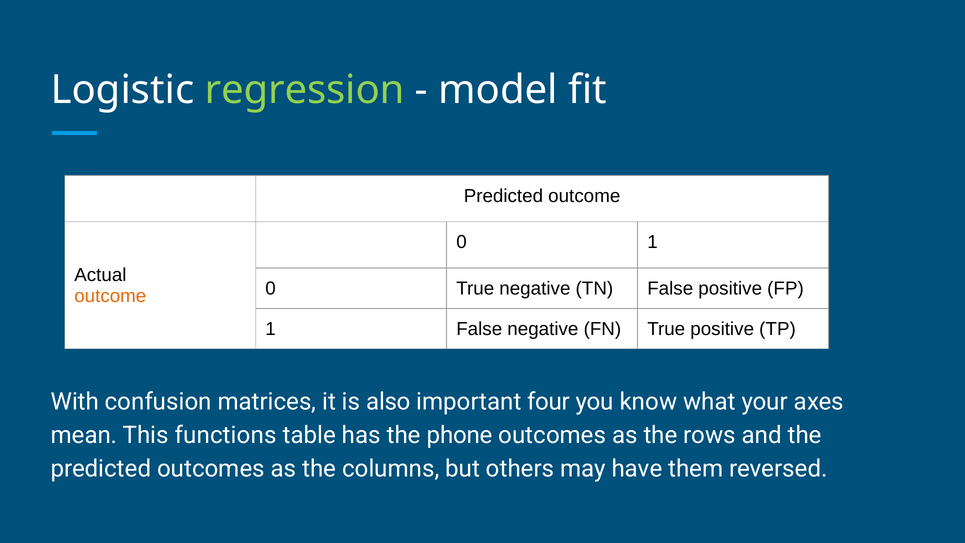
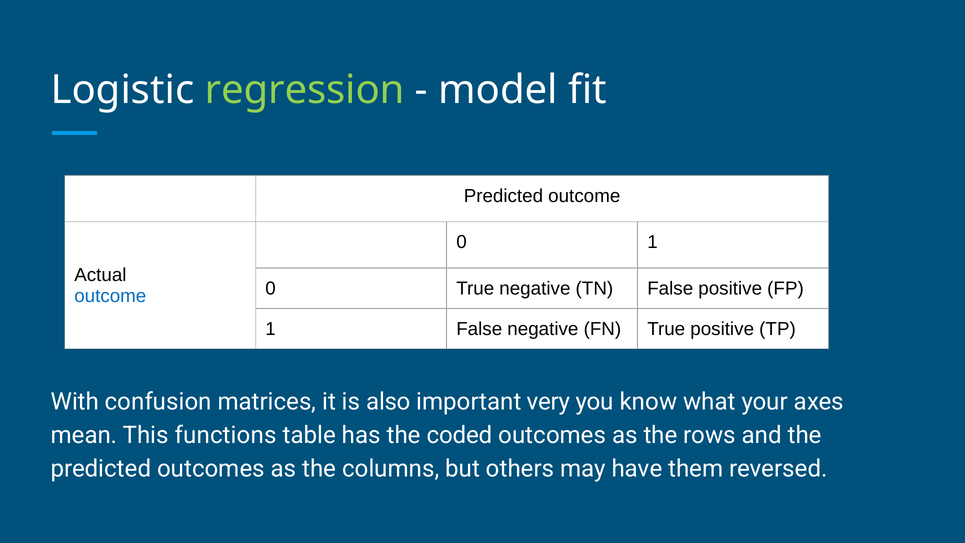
outcome colour: orange -> blue (110, 296)
four: four -> very (549, 402)
phone: phone -> coded (460, 435)
